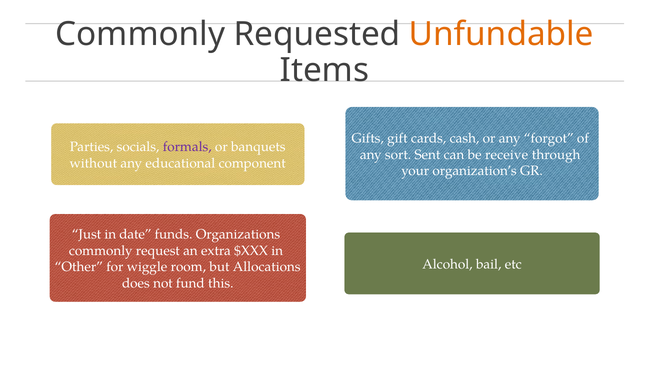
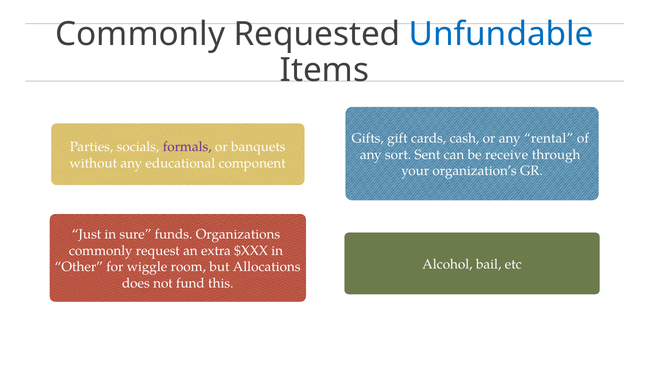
Unfundable colour: orange -> blue (501, 34)
forgot: forgot -> rental (549, 138)
date: date -> sure (135, 235)
